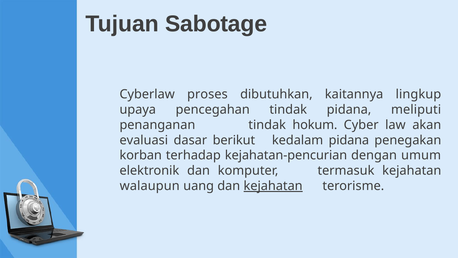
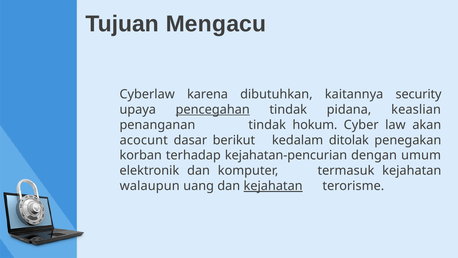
Sabotage: Sabotage -> Mengacu (216, 24)
proses: proses -> karena (208, 94)
lingkup: lingkup -> security (419, 94)
pencegahan underline: none -> present (213, 109)
meliputi: meliputi -> keaslian (416, 109)
evaluasi: evaluasi -> acocunt (144, 140)
kedalam pidana: pidana -> ditolak (349, 140)
